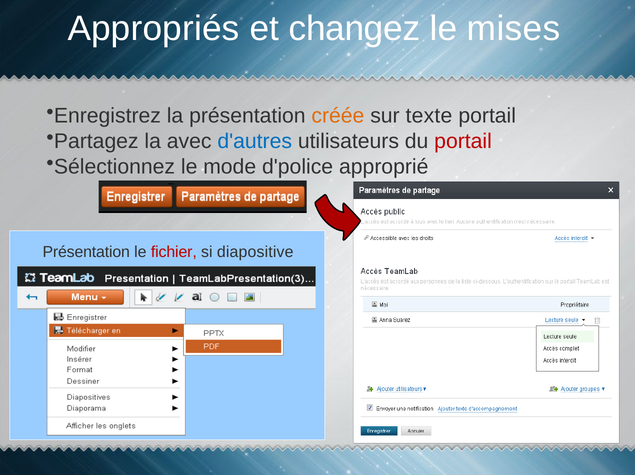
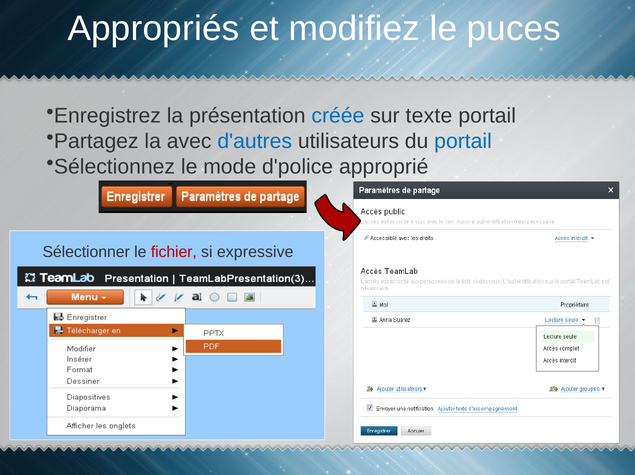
changez: changez -> modifiez (354, 28)
mises: mises -> puces (514, 28)
créée colour: orange -> blue (338, 116)
portail colour: red -> blue (463, 141)
Présentation: Présentation -> Sélectionner (86, 252)
diapositive: diapositive -> expressive (255, 252)
